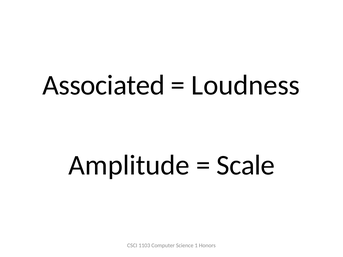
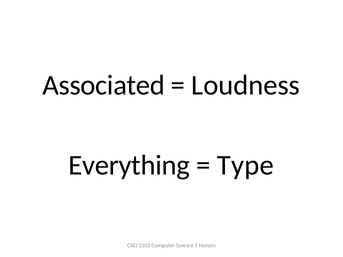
Amplitude: Amplitude -> Everything (129, 165)
Scale: Scale -> Type (245, 165)
